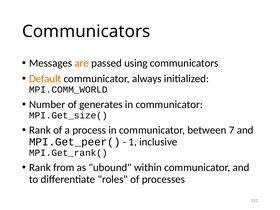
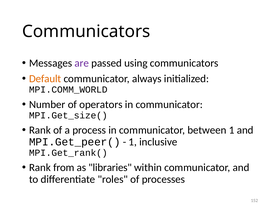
are colour: orange -> purple (82, 63)
generates: generates -> operators (101, 104)
between 7: 7 -> 1 (232, 130)
ubound: ubound -> libraries (110, 168)
